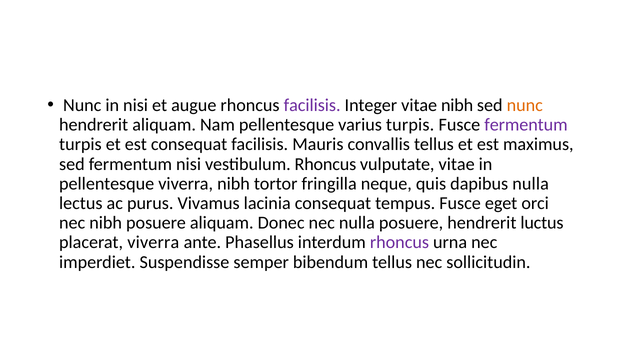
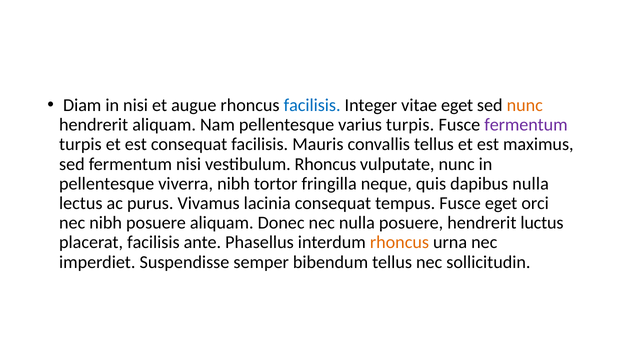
Nunc: Nunc -> Diam (82, 105)
facilisis colour: purple -> blue (312, 105)
vitae nibh: nibh -> eget (457, 105)
vulputate vitae: vitae -> nunc (457, 164)
placerat viverra: viverra -> facilisis (153, 242)
rhoncus colour: purple -> orange (399, 242)
